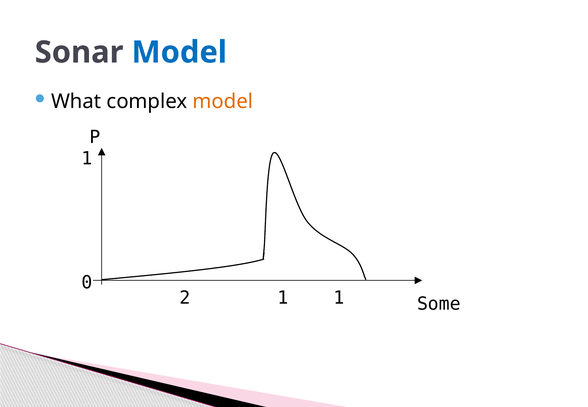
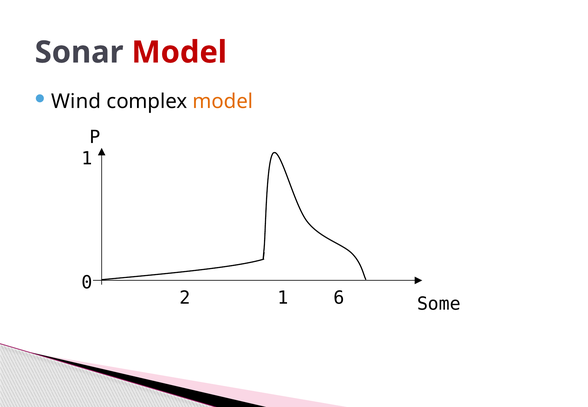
Model colour: blue -> red (179, 52)
What: What -> Wind (76, 101)
1 1: 1 -> 6 (339, 298)
